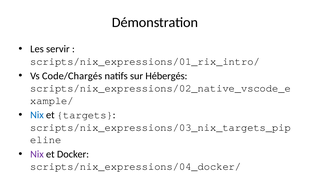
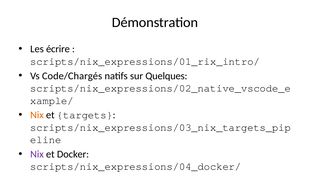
servir: servir -> écrire (58, 49)
Hébergés: Hébergés -> Quelques (166, 76)
Nix colour: blue -> orange (37, 115)
